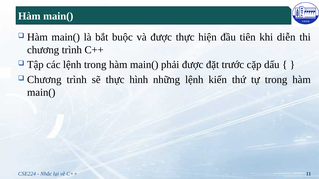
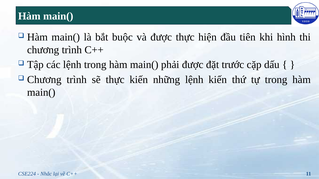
diễn: diễn -> hình (286, 37)
thực hình: hình -> kiến (139, 80)
